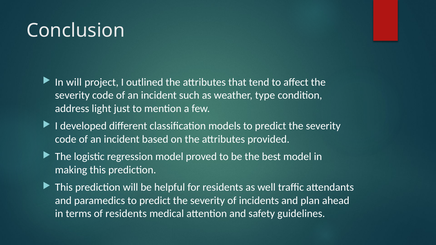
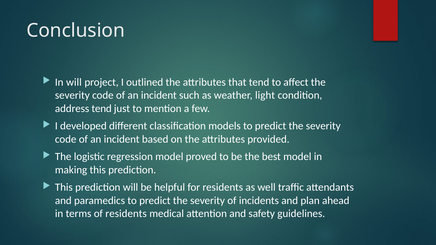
type: type -> light (265, 95)
address light: light -> tend (102, 109)
